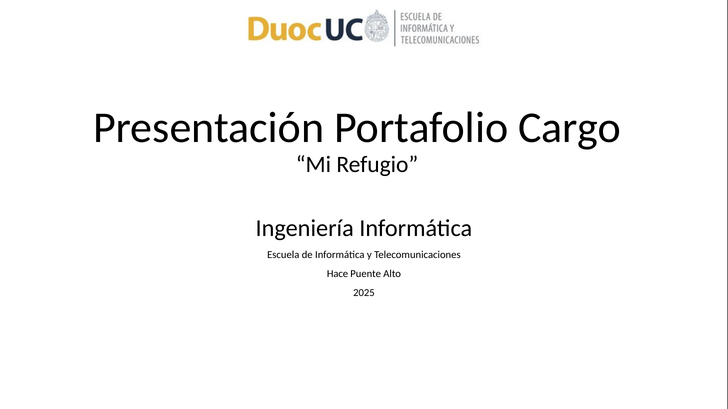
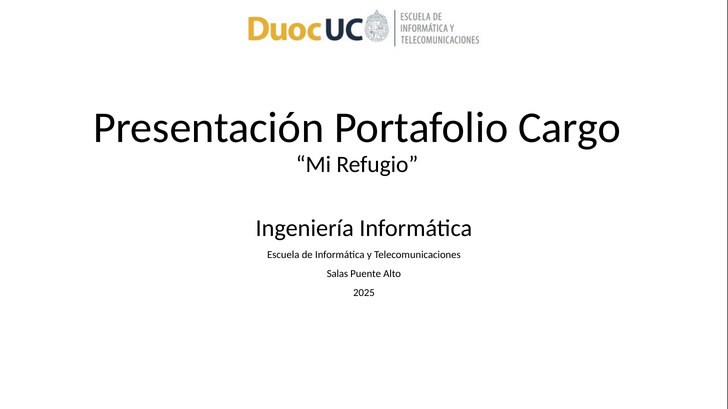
Hace: Hace -> Salas (337, 274)
